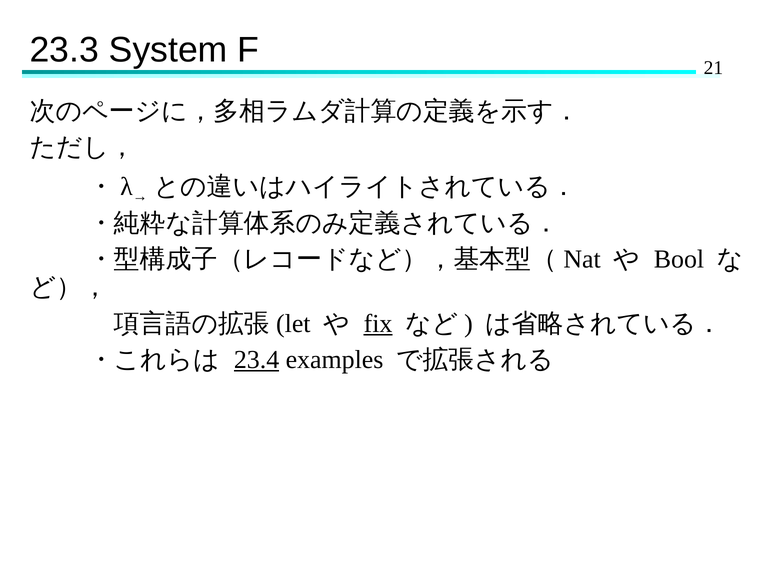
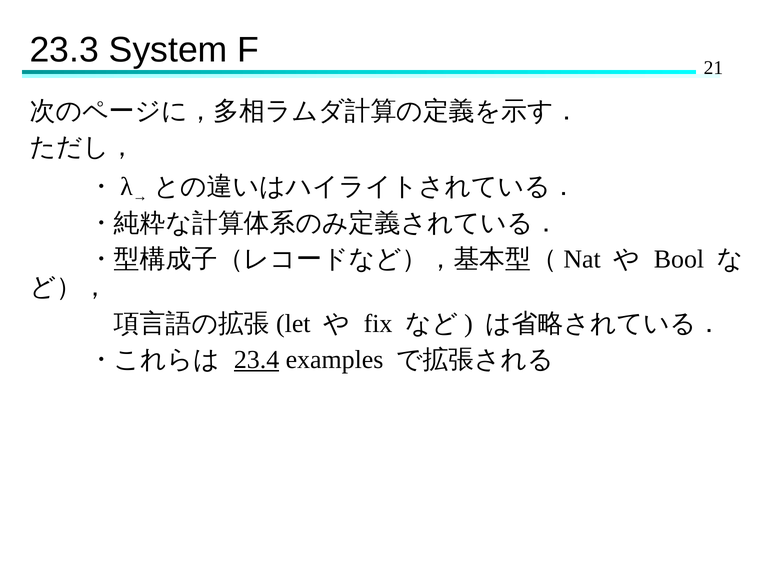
fix underline: present -> none (378, 323)
